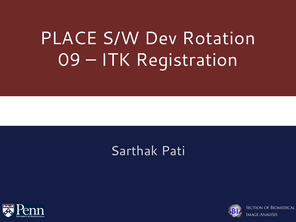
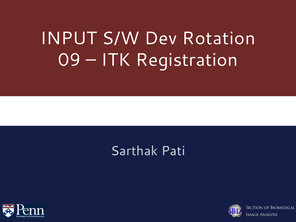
PLACE: PLACE -> INPUT (69, 38)
